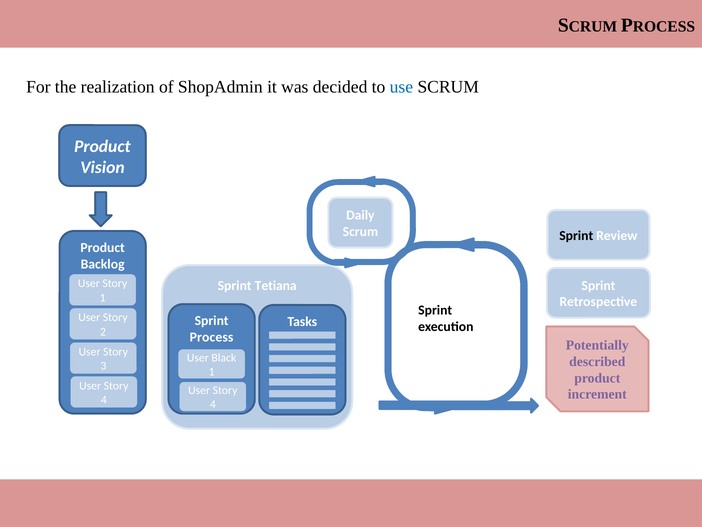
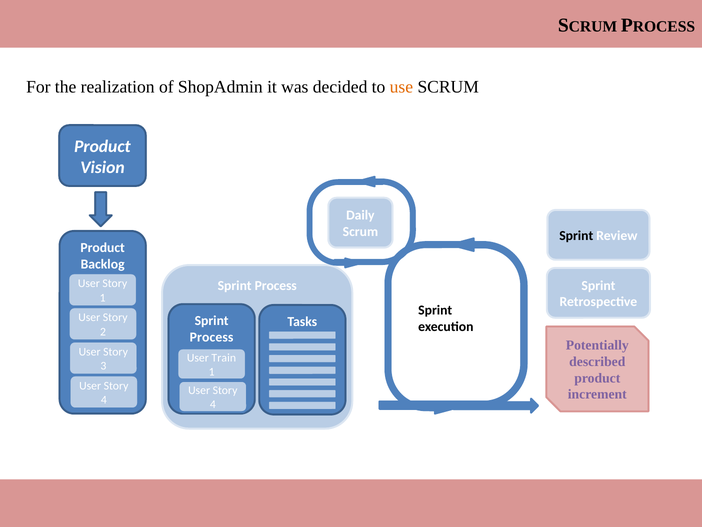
use colour: blue -> orange (401, 87)
Tetiana: Tetiana -> Process (276, 285)
Black: Black -> Train (224, 357)
